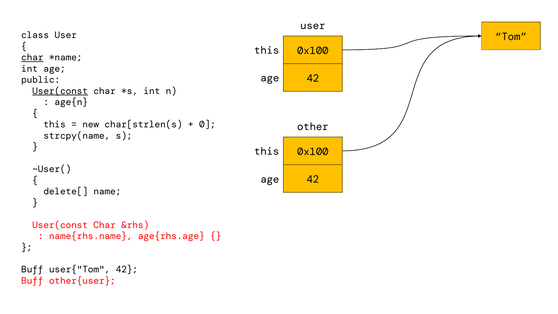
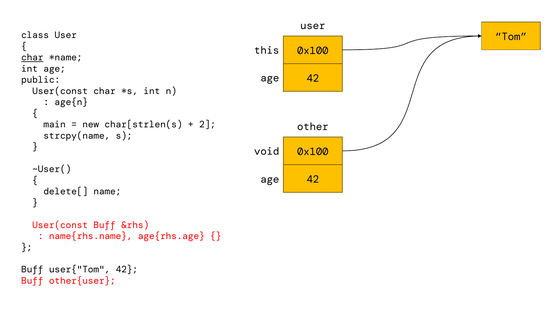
User(const underline: present -> none (60, 91)
this: this -> main (55, 124)
0: 0 -> 2 (207, 124)
this: this -> void (267, 151)
Char: Char -> Buff (105, 225)
